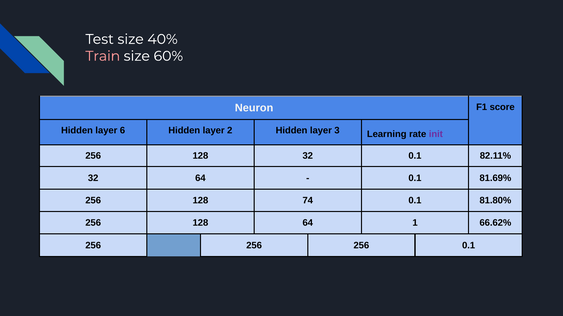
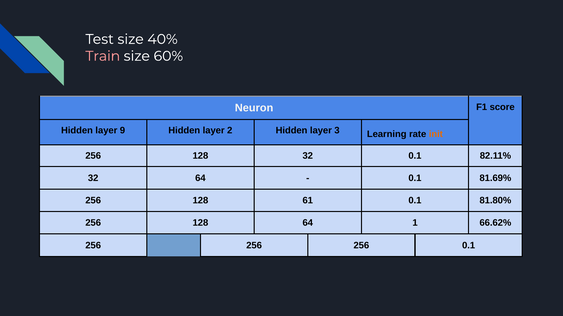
6: 6 -> 9 (122, 131)
init colour: purple -> orange (436, 135)
74: 74 -> 61 (308, 201)
